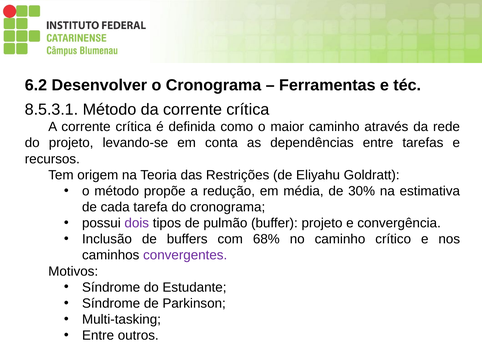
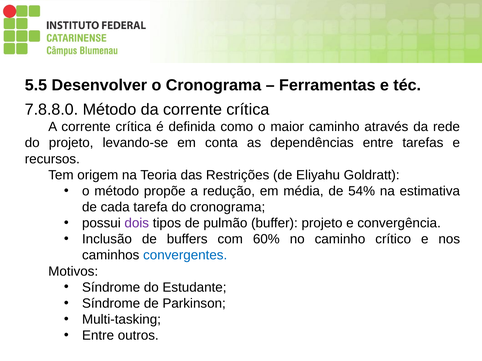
6.2: 6.2 -> 5.5 (36, 85)
8.5.3.1: 8.5.3.1 -> 7.8.8.0 (52, 110)
30%: 30% -> 54% (362, 191)
68%: 68% -> 60% (266, 240)
convergentes colour: purple -> blue (185, 256)
